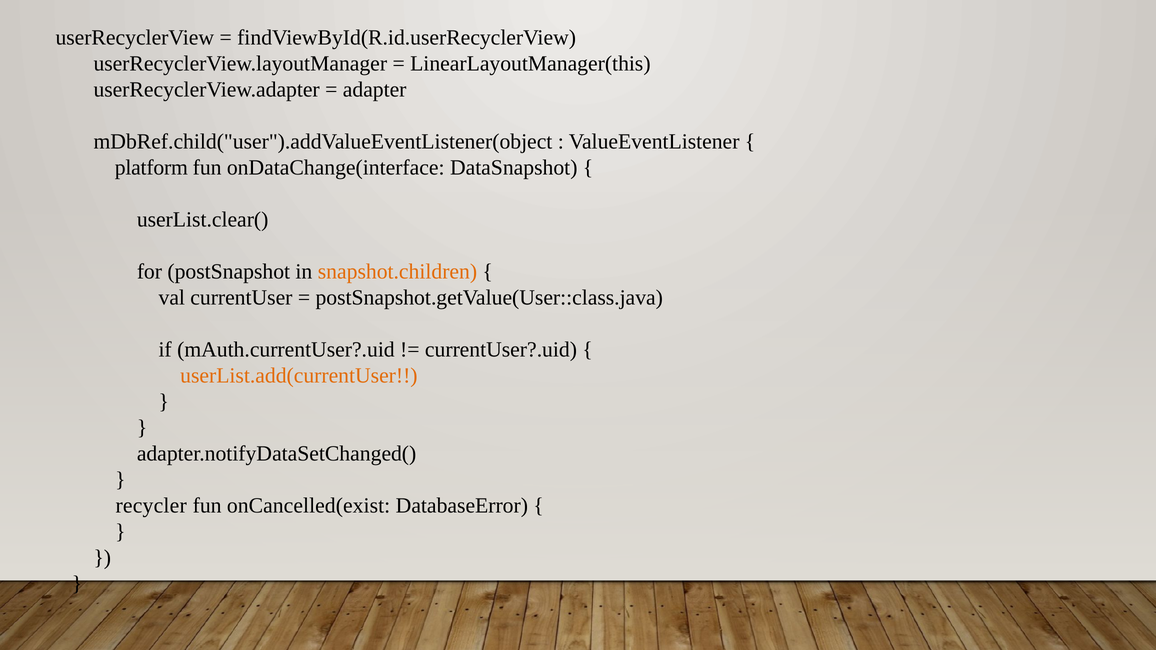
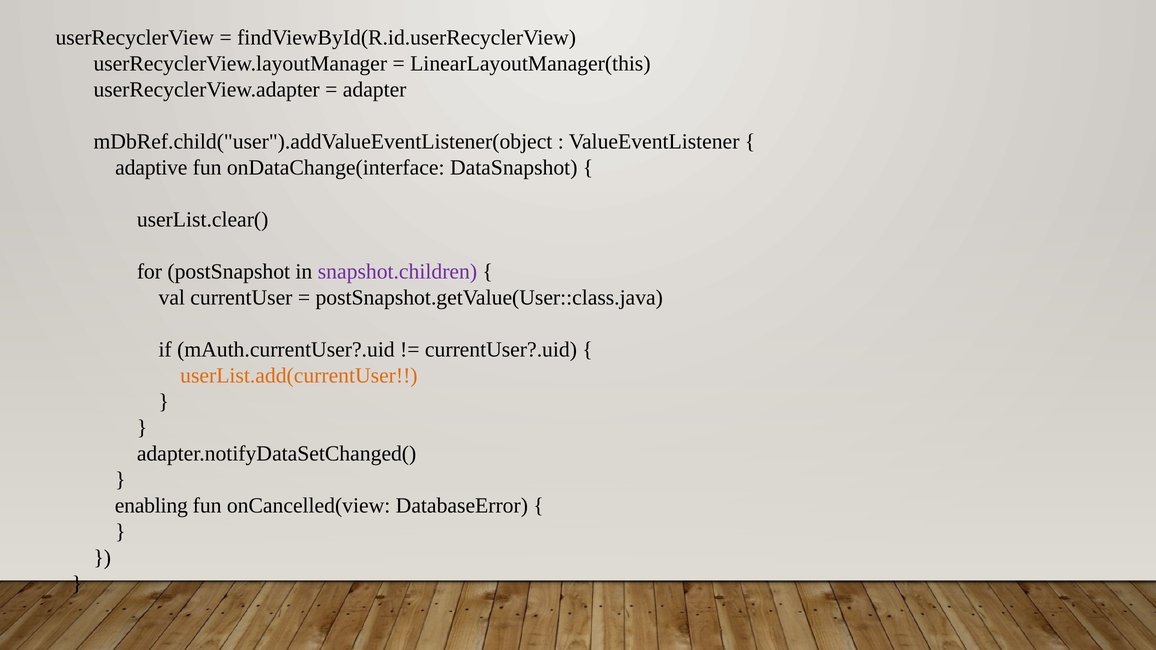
platform: platform -> adaptive (151, 168)
snapshot.children colour: orange -> purple (397, 272)
recycler: recycler -> enabling (151, 506)
onCancelled(exist: onCancelled(exist -> onCancelled(view (309, 506)
